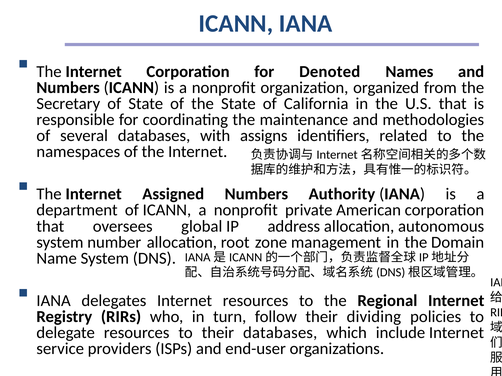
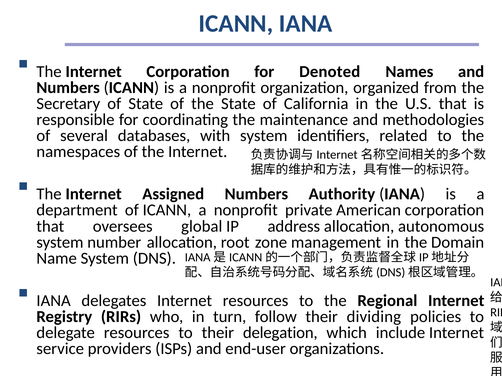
with assigns: assigns -> system (264, 136)
their databases: databases -> delegation (280, 333)
